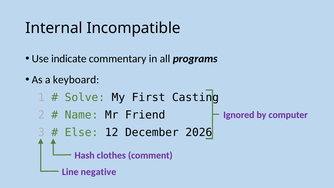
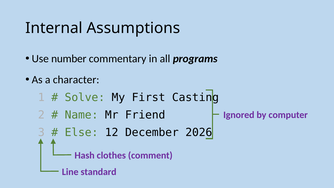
Incompatible: Incompatible -> Assumptions (133, 28)
indicate: indicate -> number (69, 59)
keyboard: keyboard -> character (76, 80)
negative: negative -> standard (99, 172)
